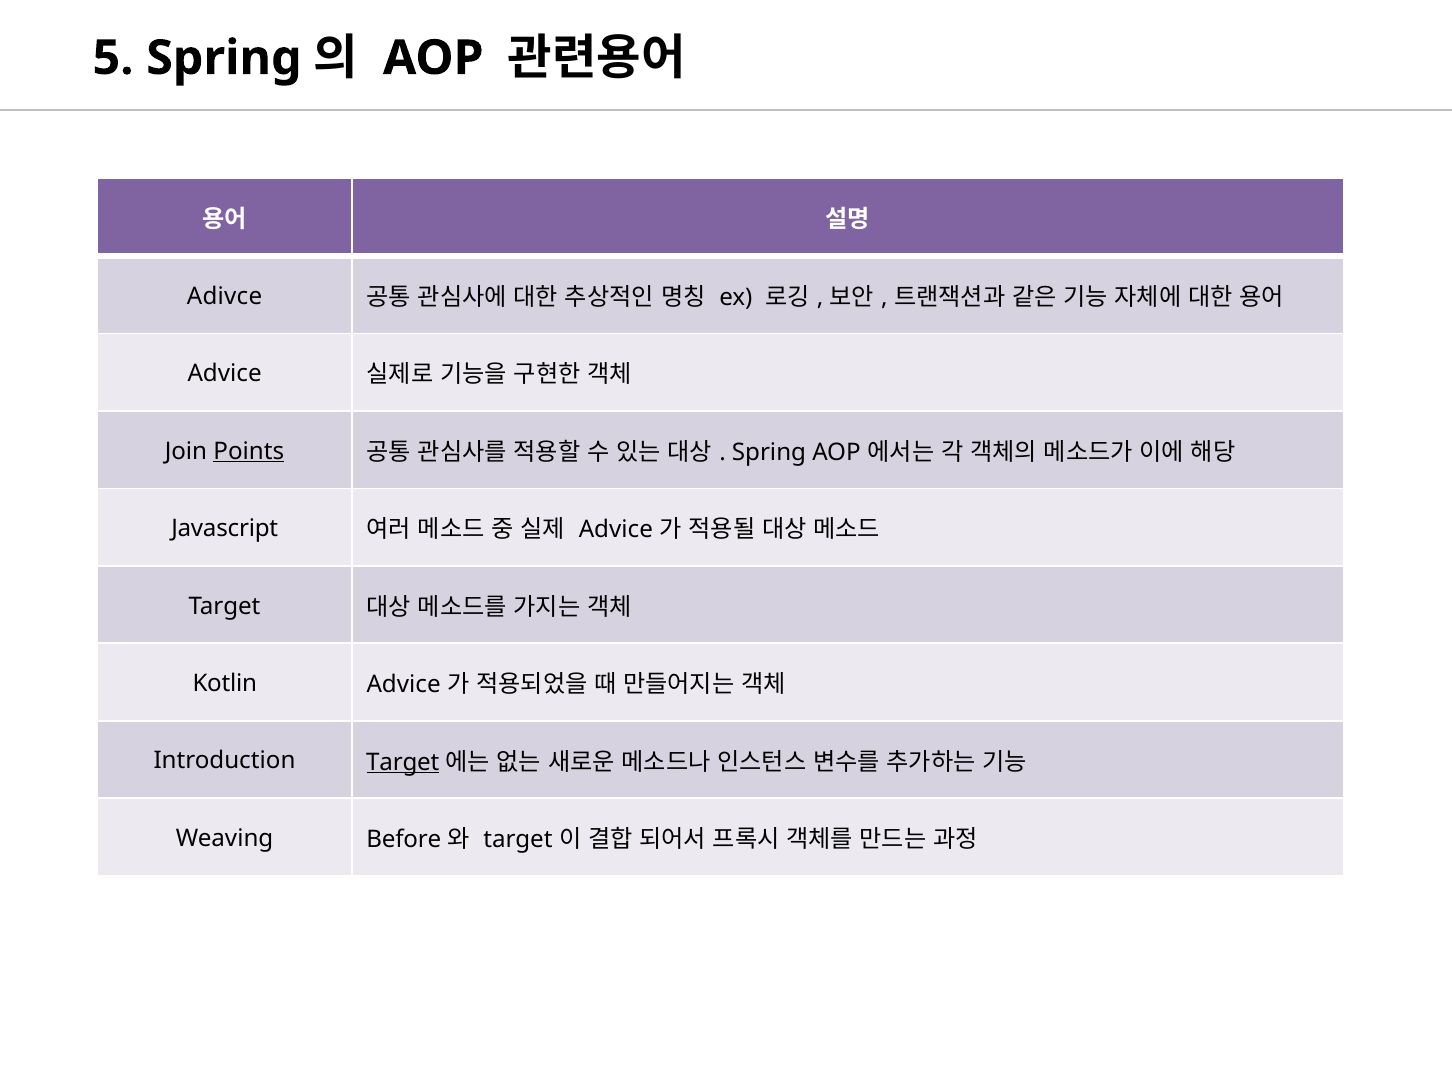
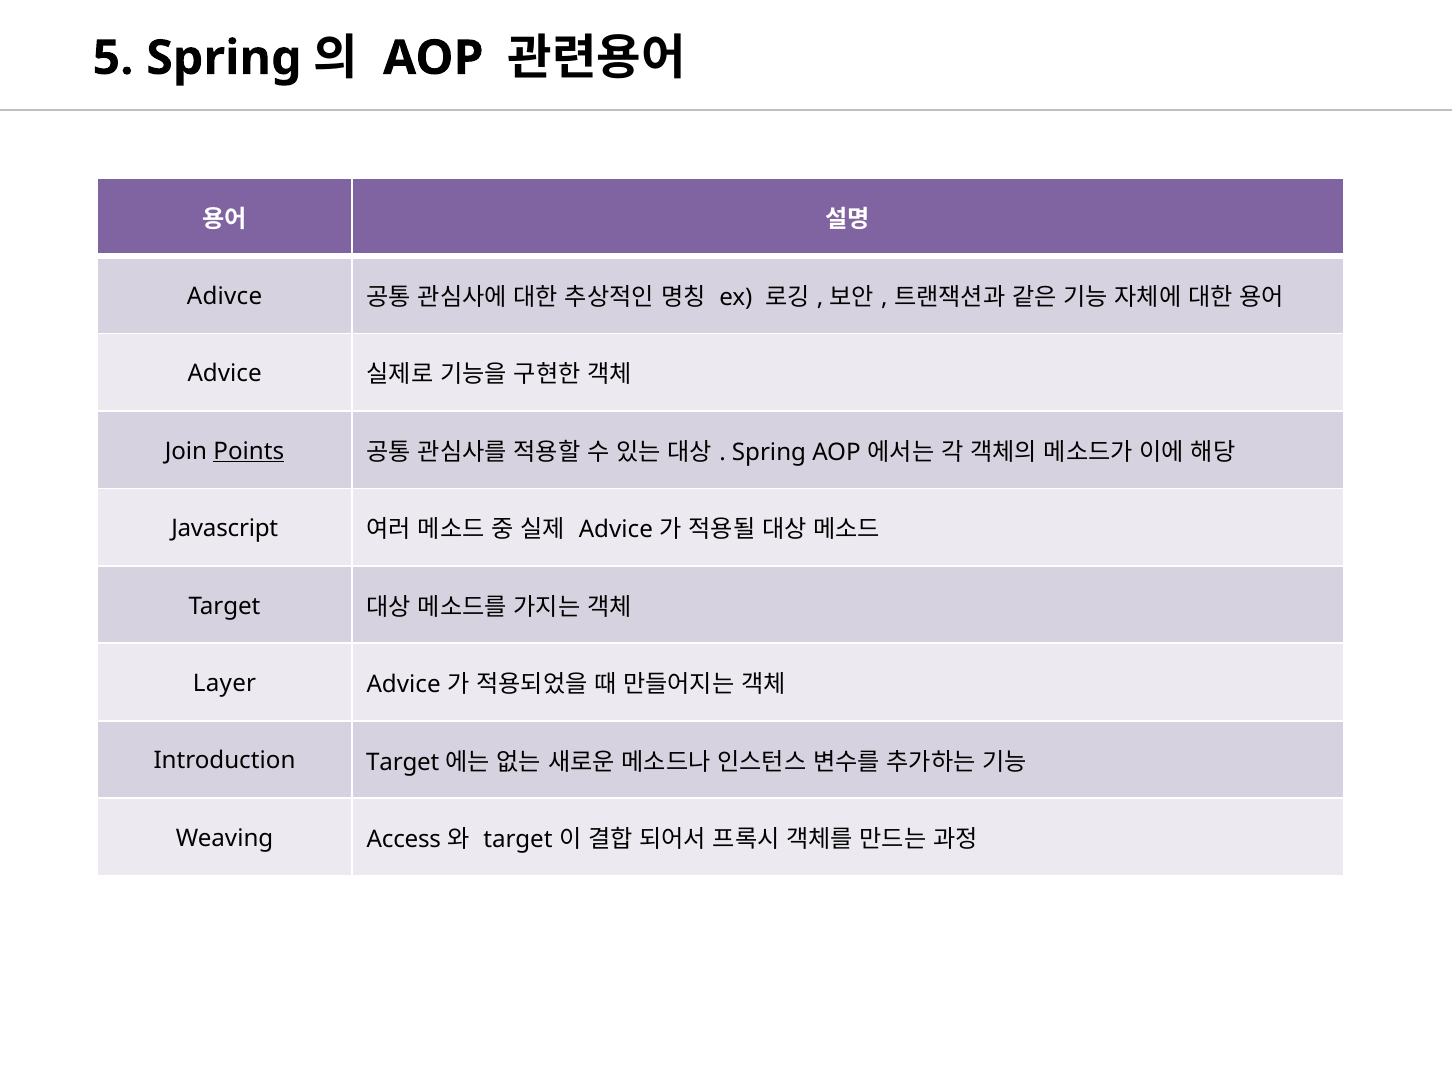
Kotlin: Kotlin -> Layer (225, 683)
Target underline: present -> none (403, 762)
Before: Before -> Access (404, 839)
